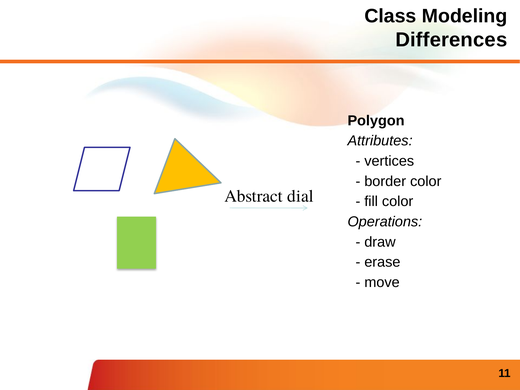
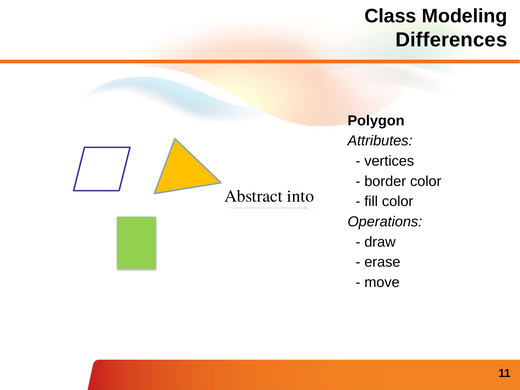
dial: dial -> into (301, 196)
